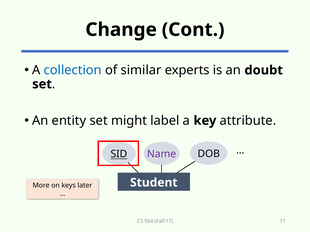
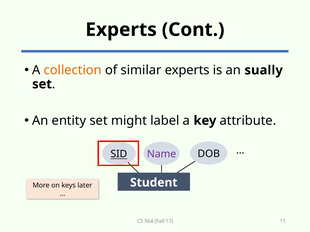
Change: Change -> Experts (121, 30)
collection colour: blue -> orange (73, 70)
doubt: doubt -> sually (264, 70)
